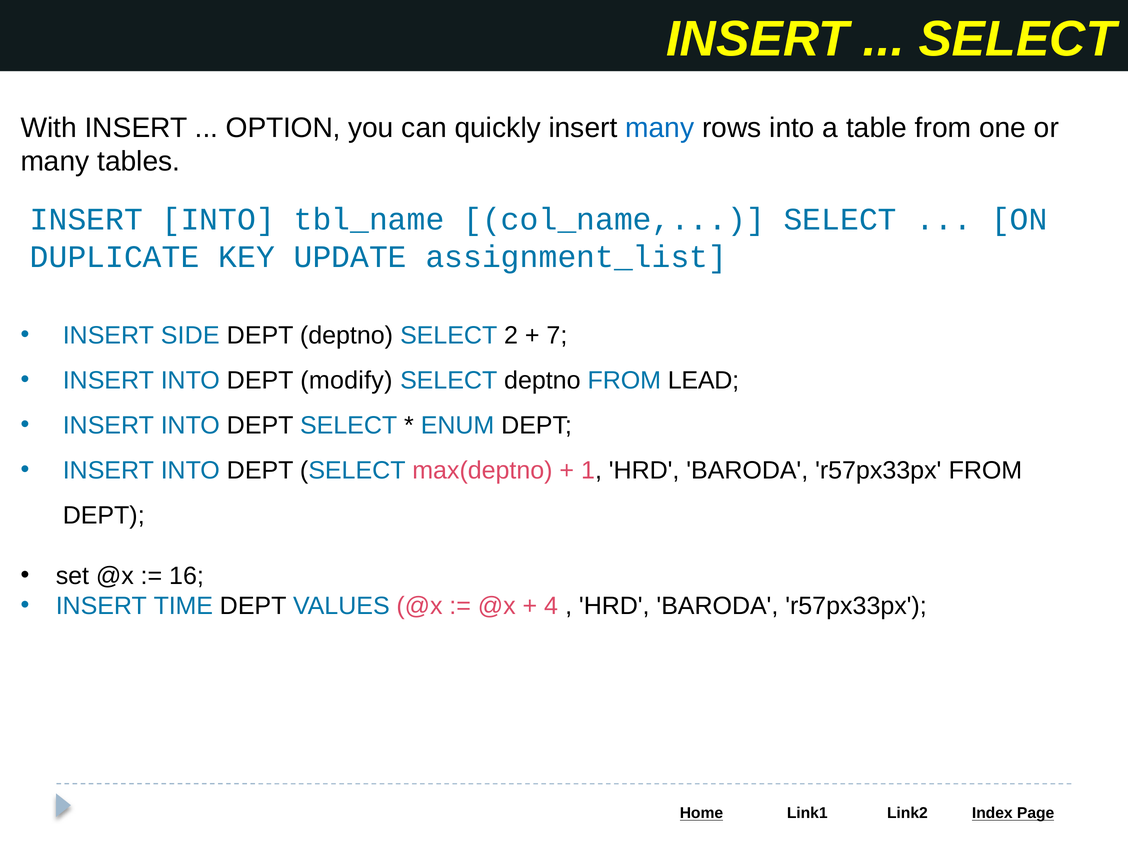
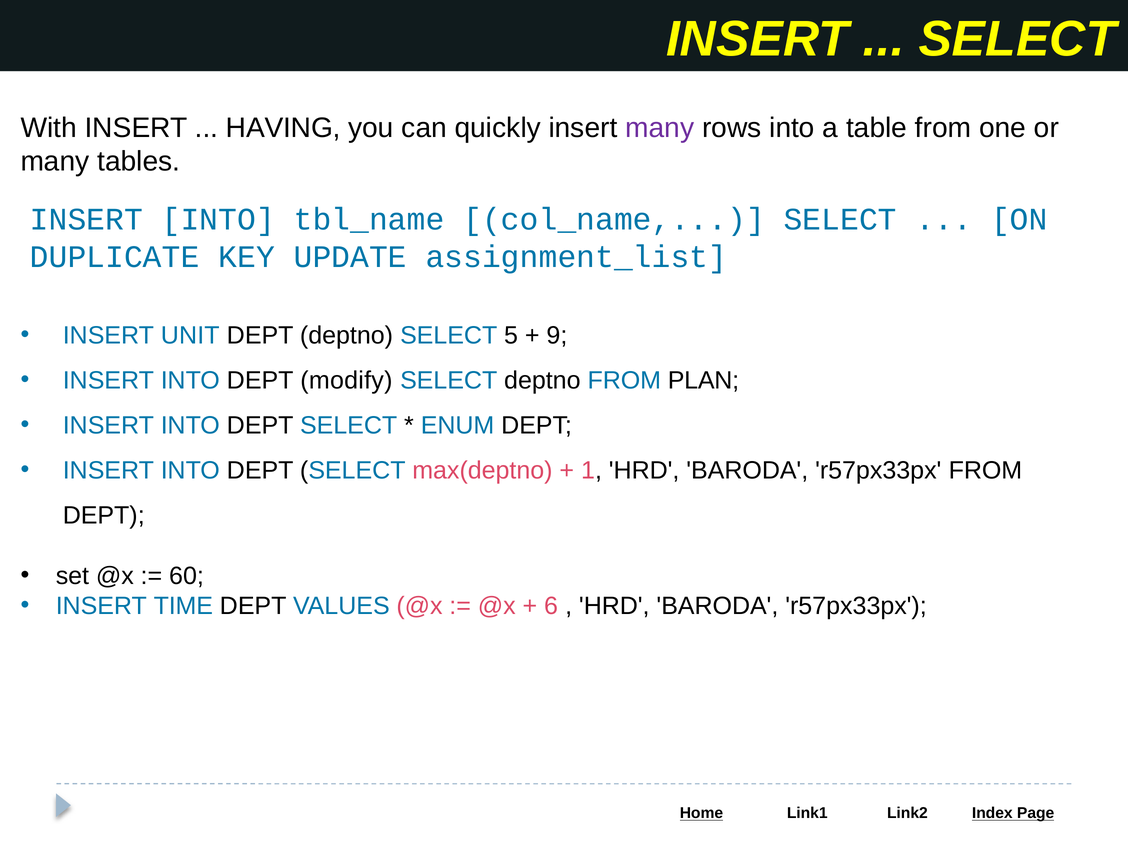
OPTION: OPTION -> HAVING (283, 128)
many colour: blue -> purple (660, 128)
SIDE: SIDE -> UNIT (190, 335)
2: 2 -> 5 (511, 335)
7: 7 -> 9 (557, 335)
LEAD: LEAD -> PLAN (703, 380)
16: 16 -> 60 (186, 576)
4: 4 -> 6 (551, 606)
